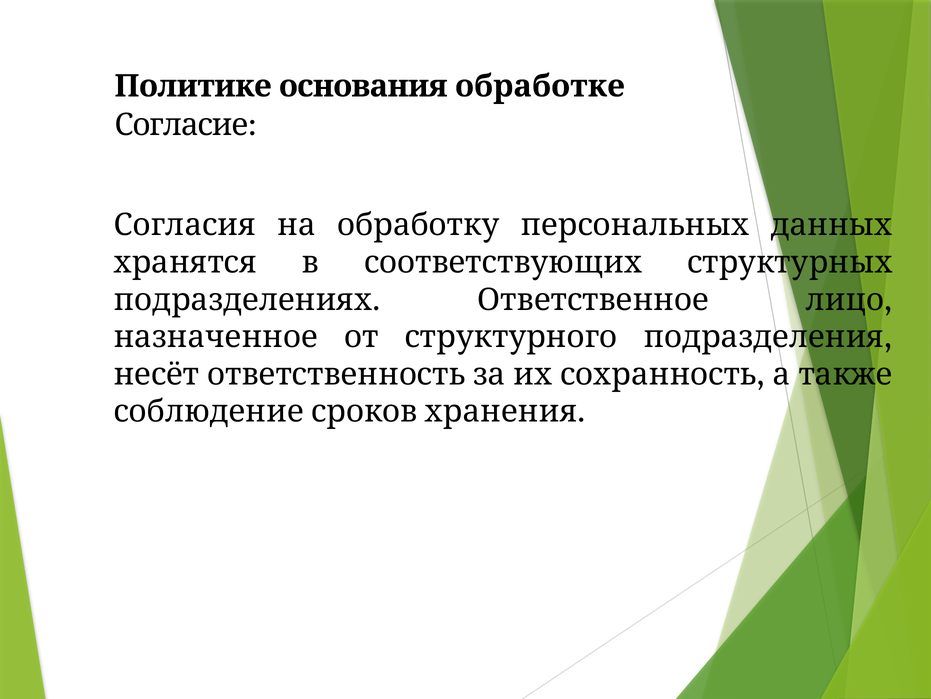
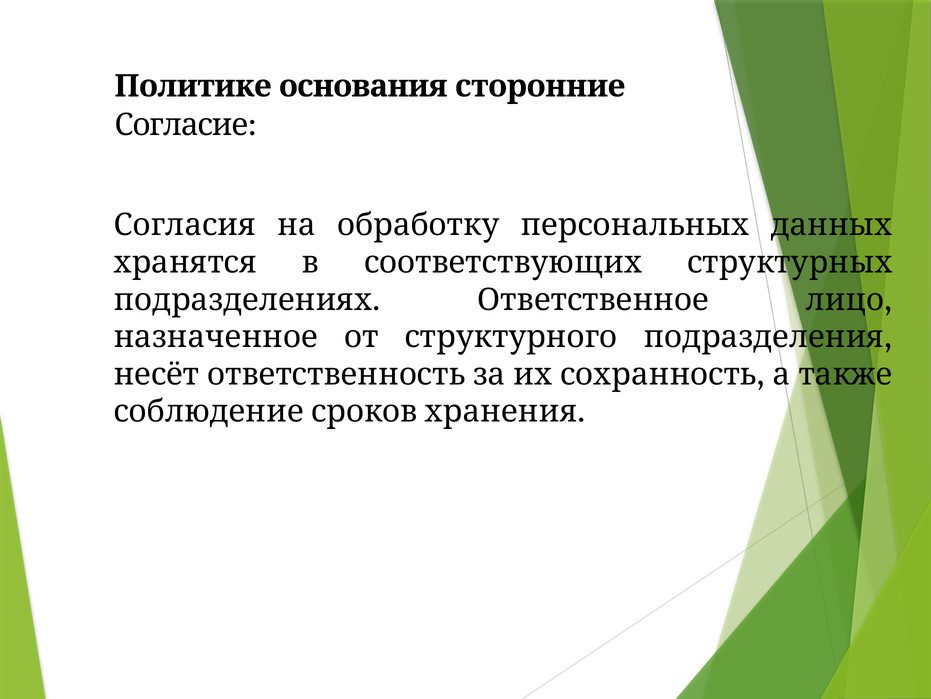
обработке: обработке -> сторонние (540, 86)
